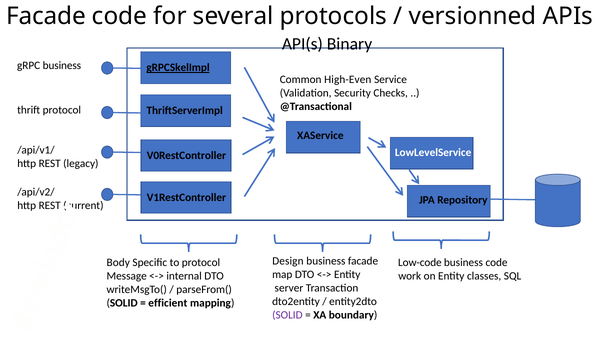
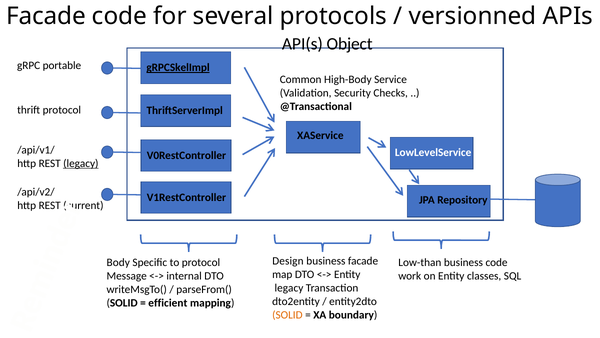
Binary: Binary -> Object (350, 44)
gRPC business: business -> portable (62, 66)
High-Even: High-Even -> High-Body (348, 80)
legacy underline: none -> present (81, 163)
Low-code: Low-code -> Low-than (420, 262)
server: server -> legacy (289, 288)
SOLID colour: purple -> orange (287, 315)
